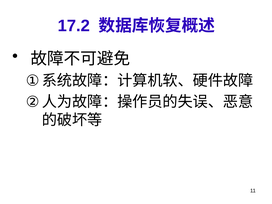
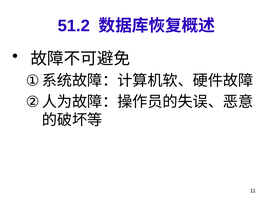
17.2: 17.2 -> 51.2 (74, 26)
